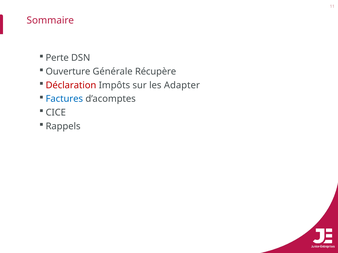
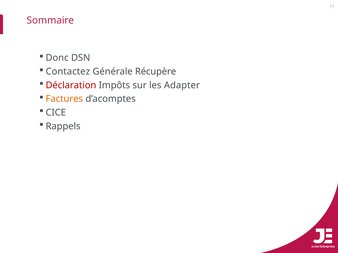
Perte: Perte -> Donc (57, 58)
Ouverture: Ouverture -> Contactez (68, 72)
Factures colour: blue -> orange (64, 99)
